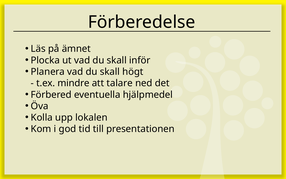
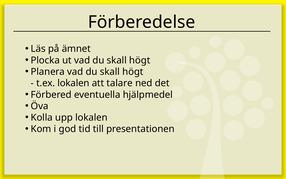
inför: inför -> högt (140, 60)
t.ex mindre: mindre -> lokalen (73, 83)
